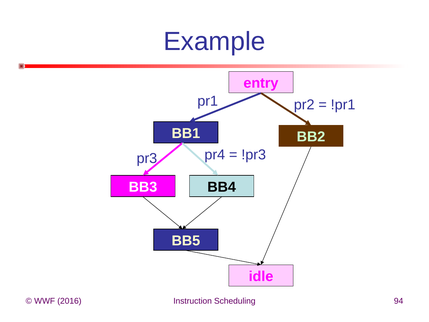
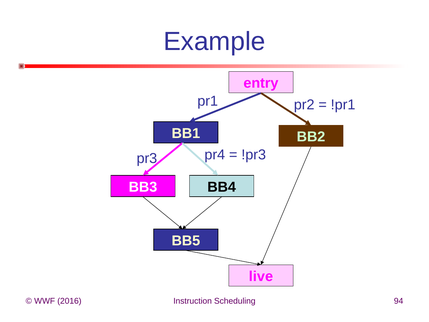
idle: idle -> live (261, 276)
